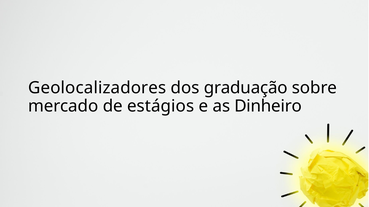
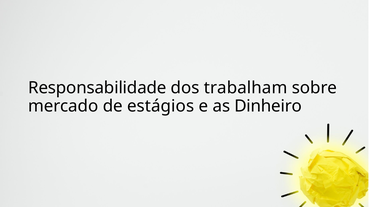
Geolocalizadores: Geolocalizadores -> Responsabilidade (97, 88)
graduação: graduação -> trabalham (246, 88)
